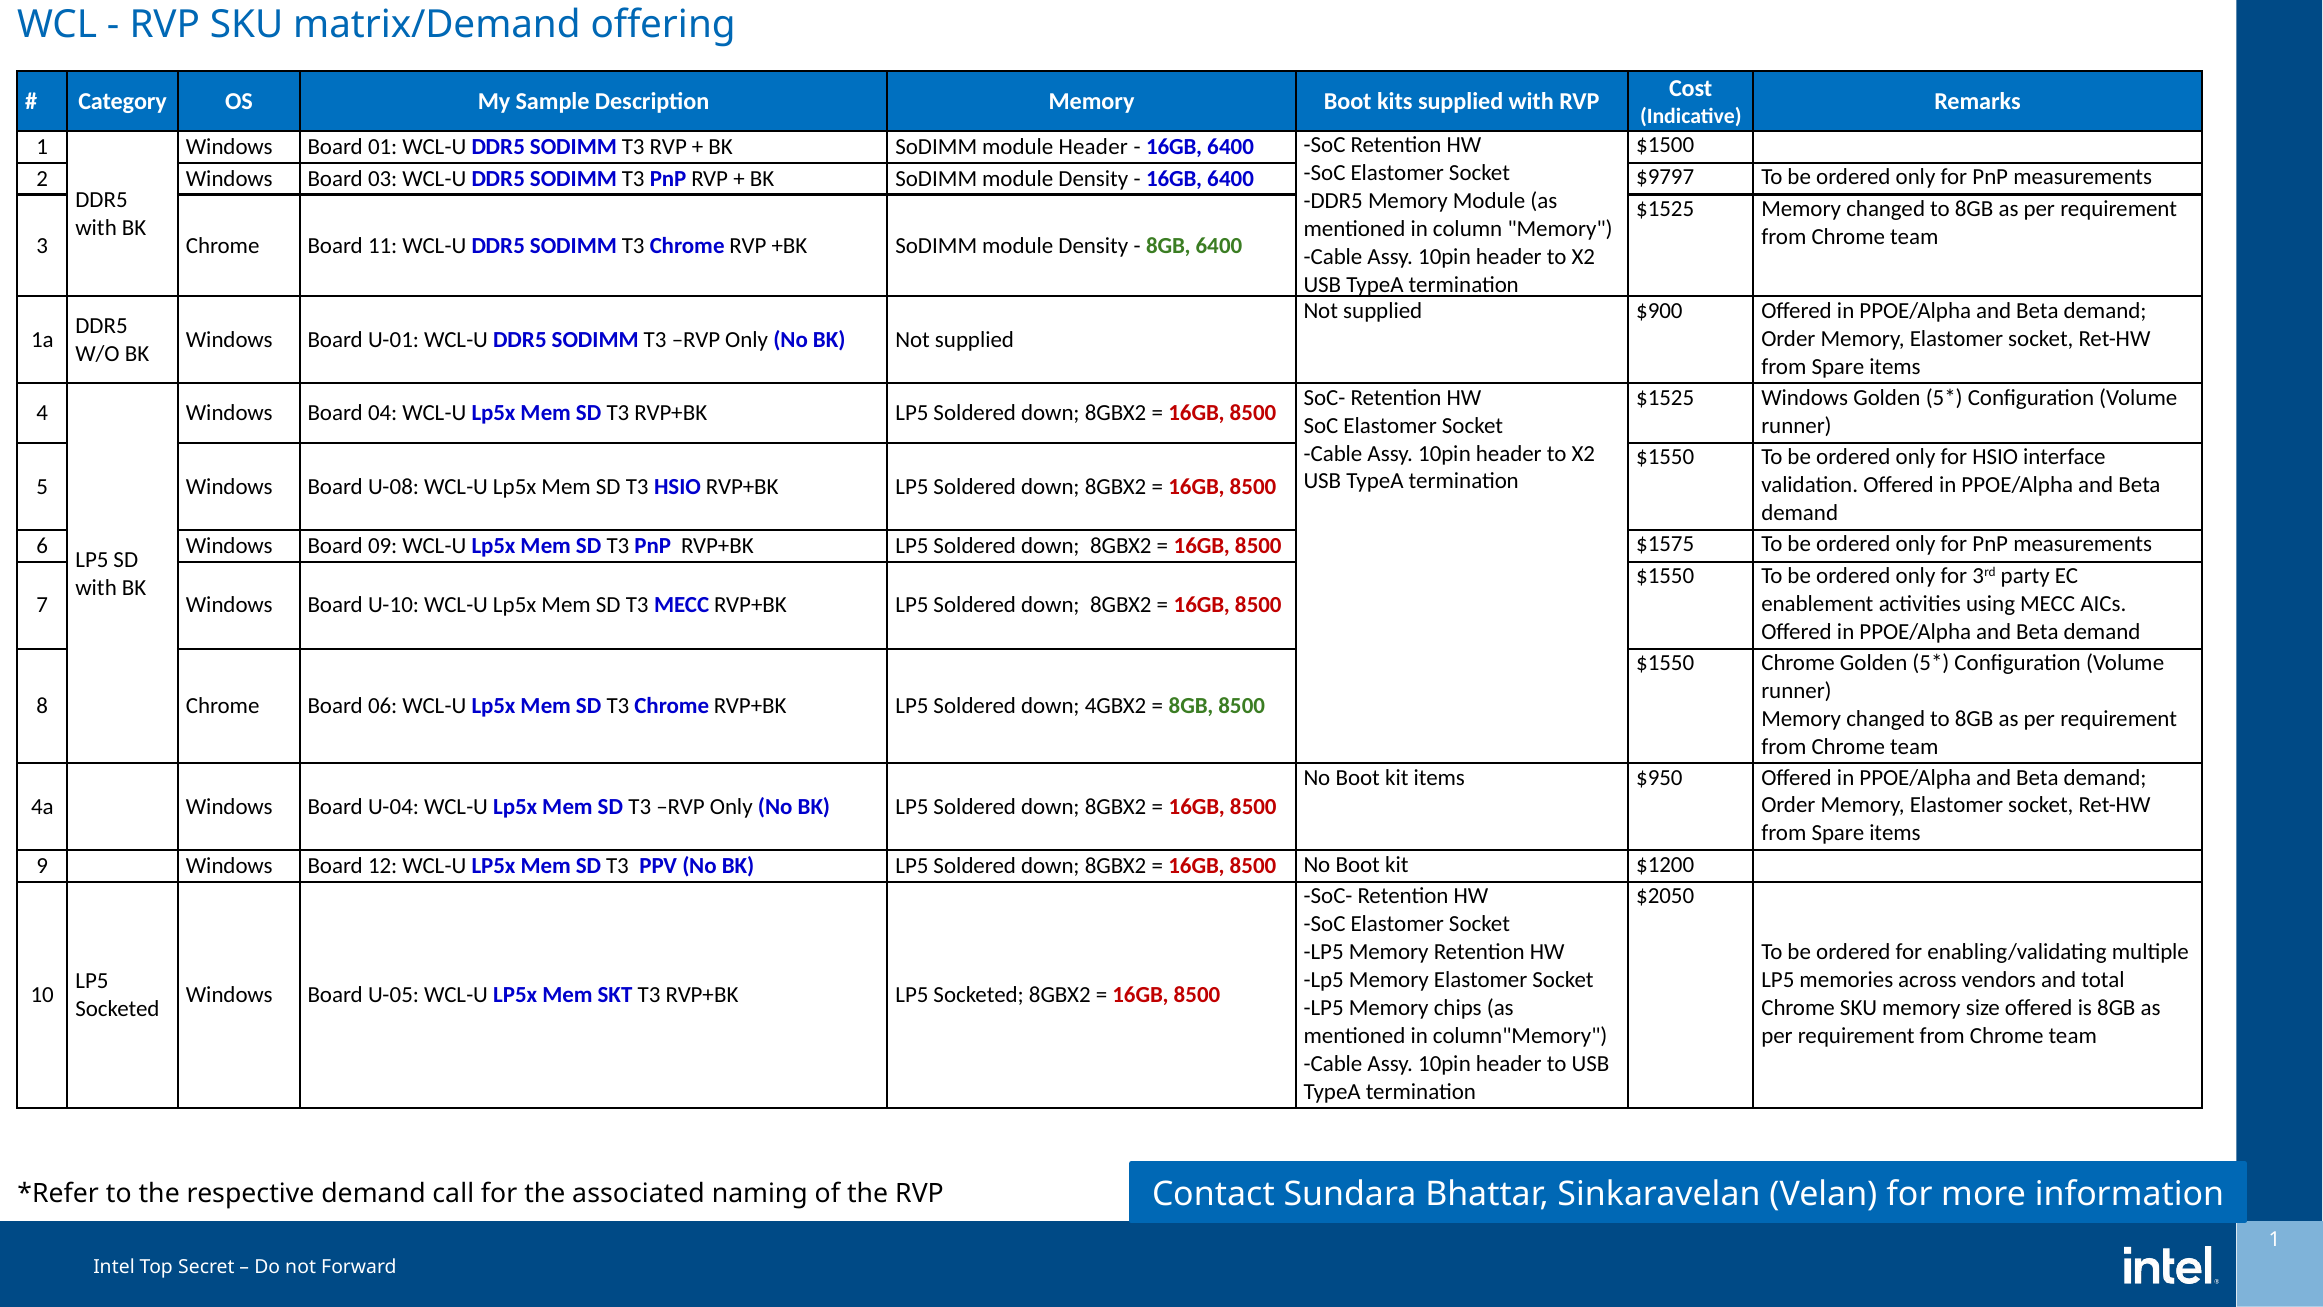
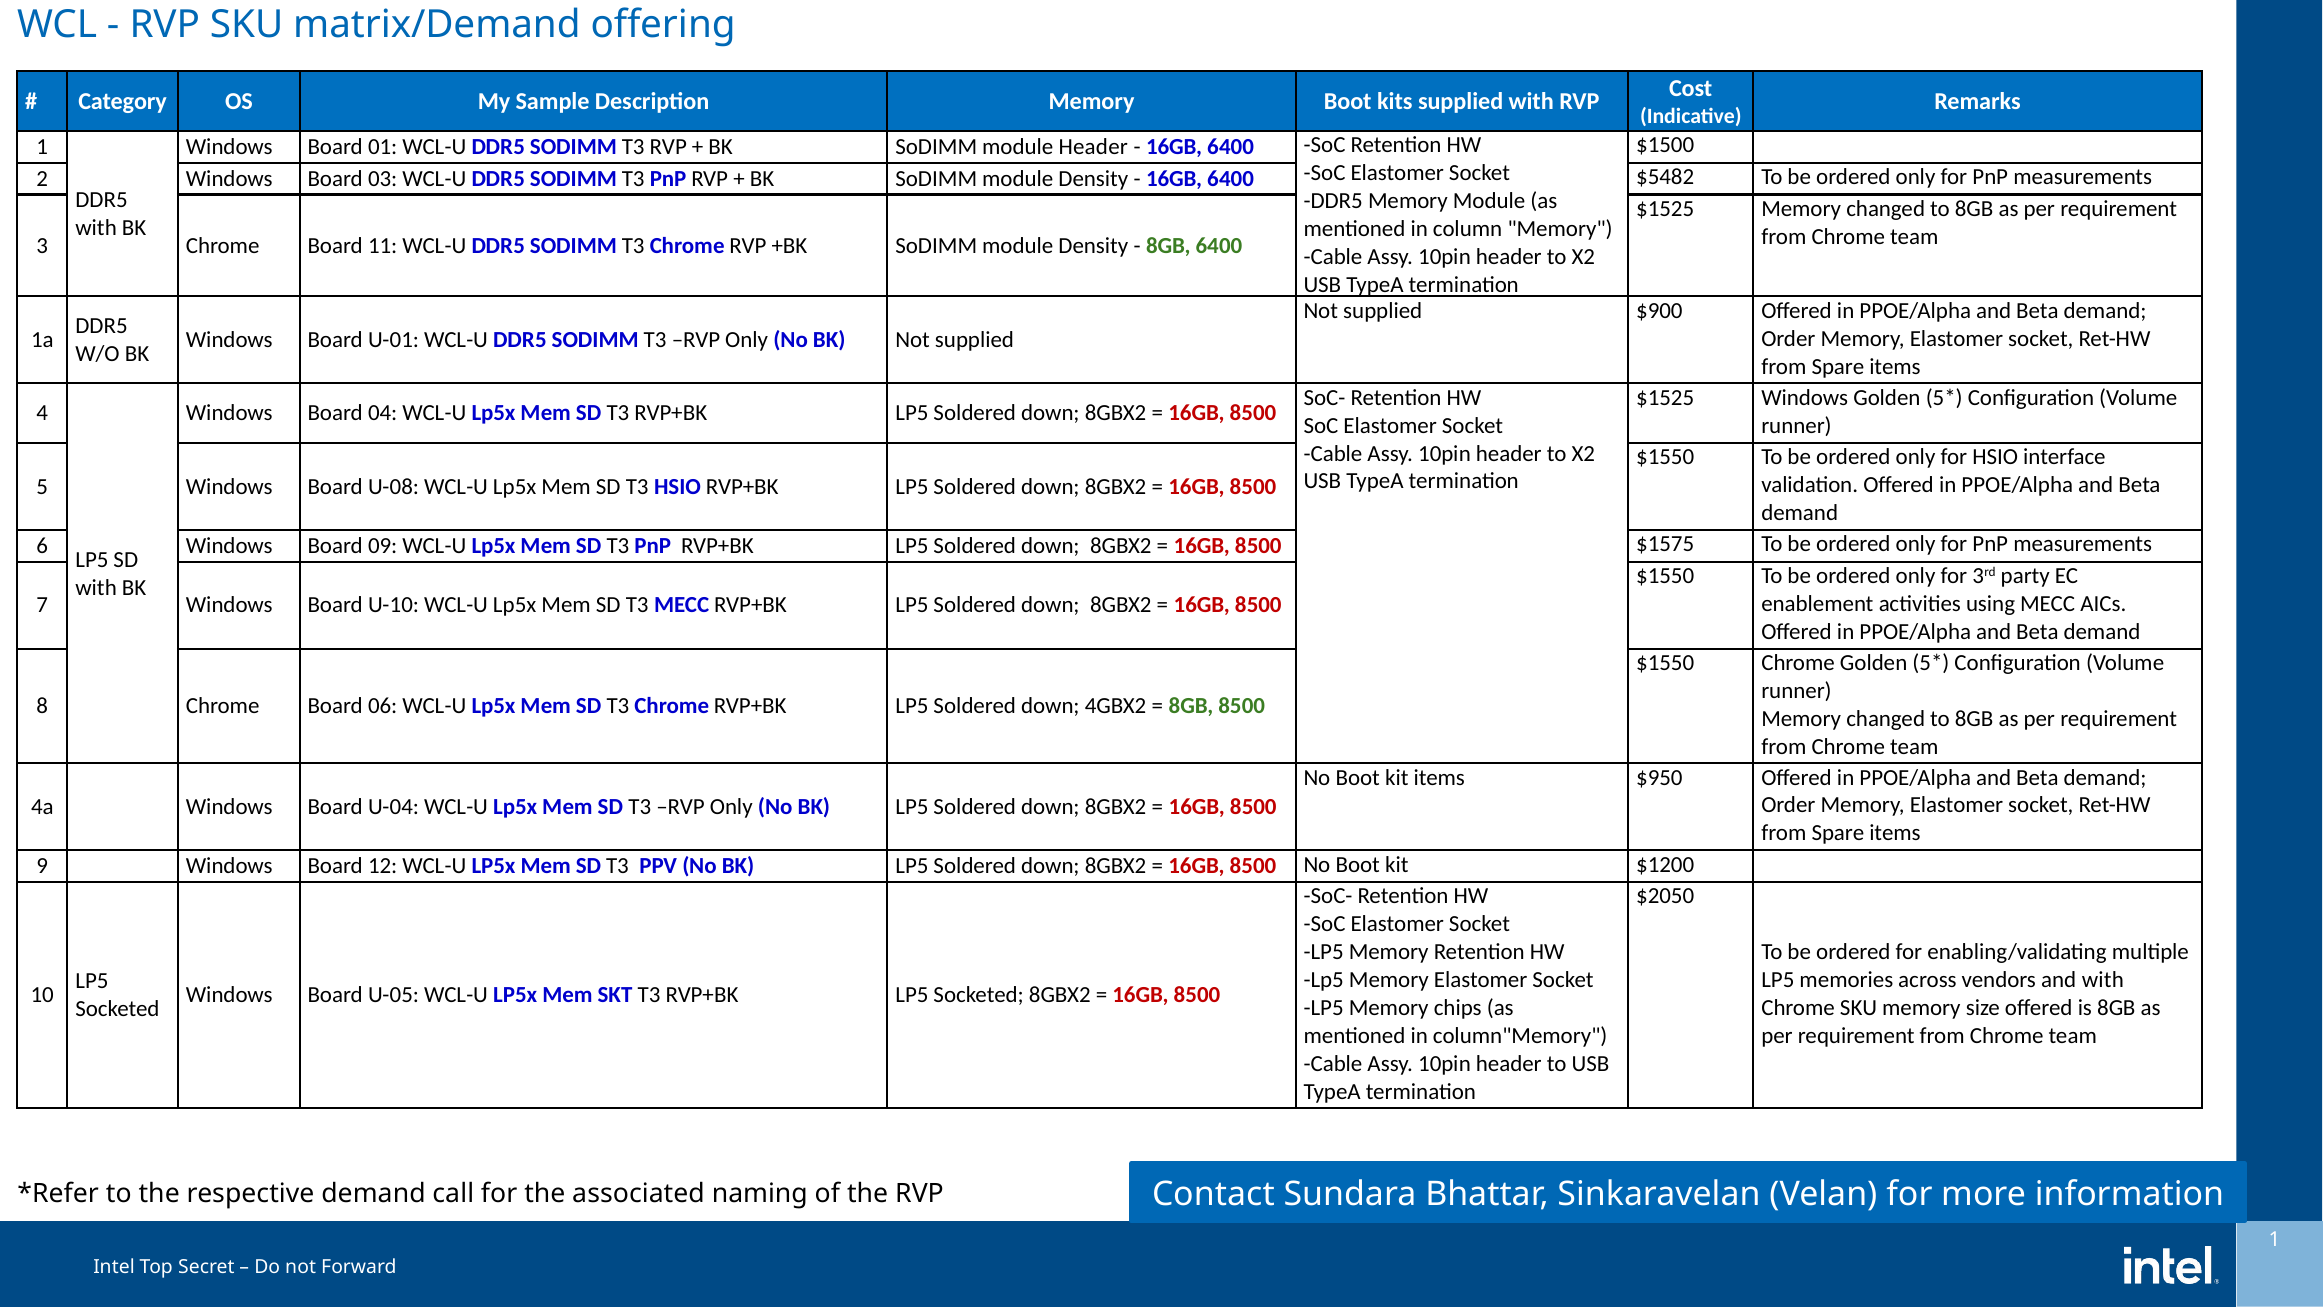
$9797: $9797 -> $5482 (1665, 177)
and total: total -> with (2103, 980)
